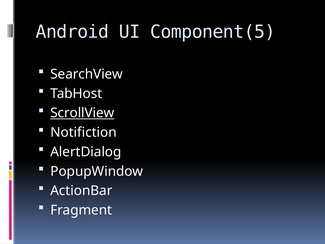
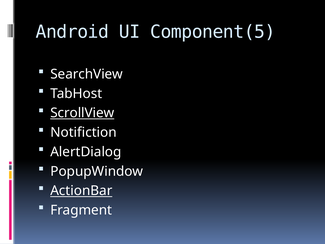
ActionBar underline: none -> present (81, 191)
